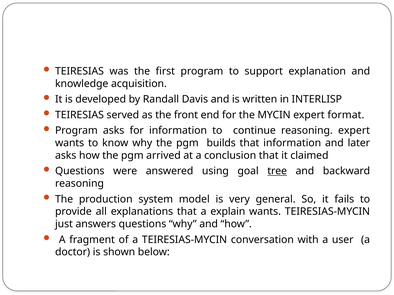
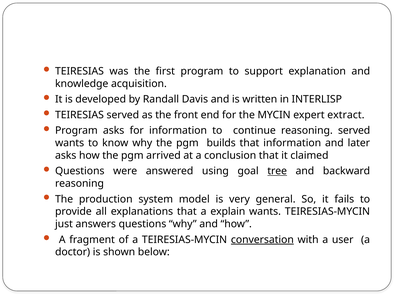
format: format -> extract (346, 115)
reasoning expert: expert -> served (354, 131)
conversation underline: none -> present (262, 240)
